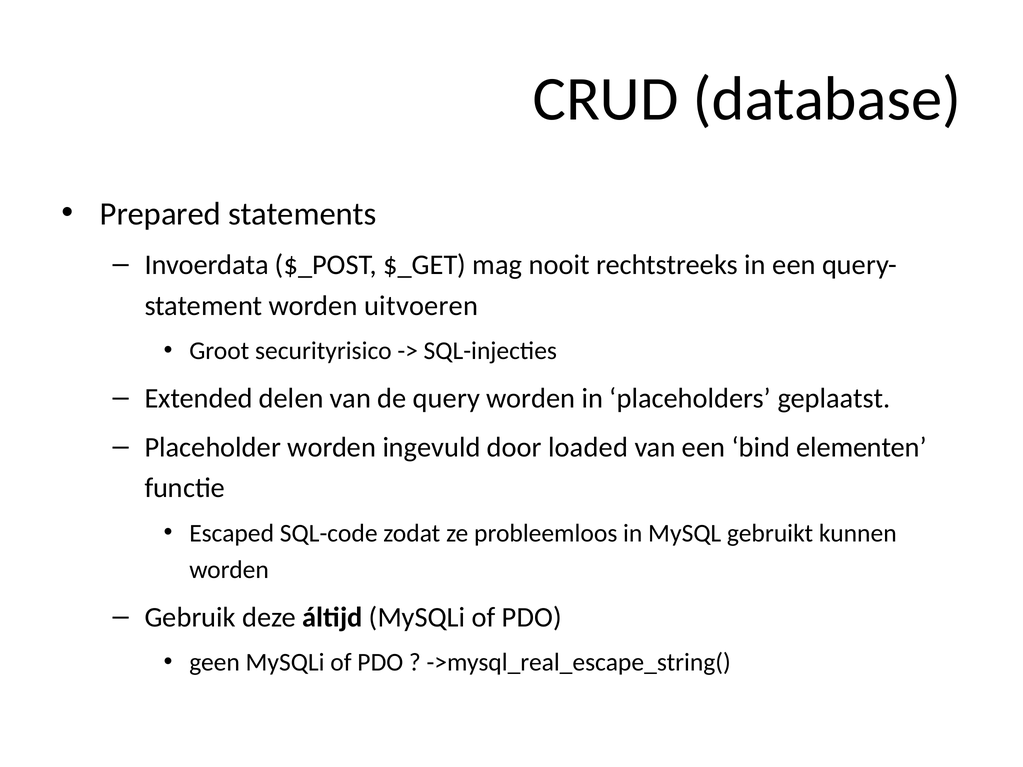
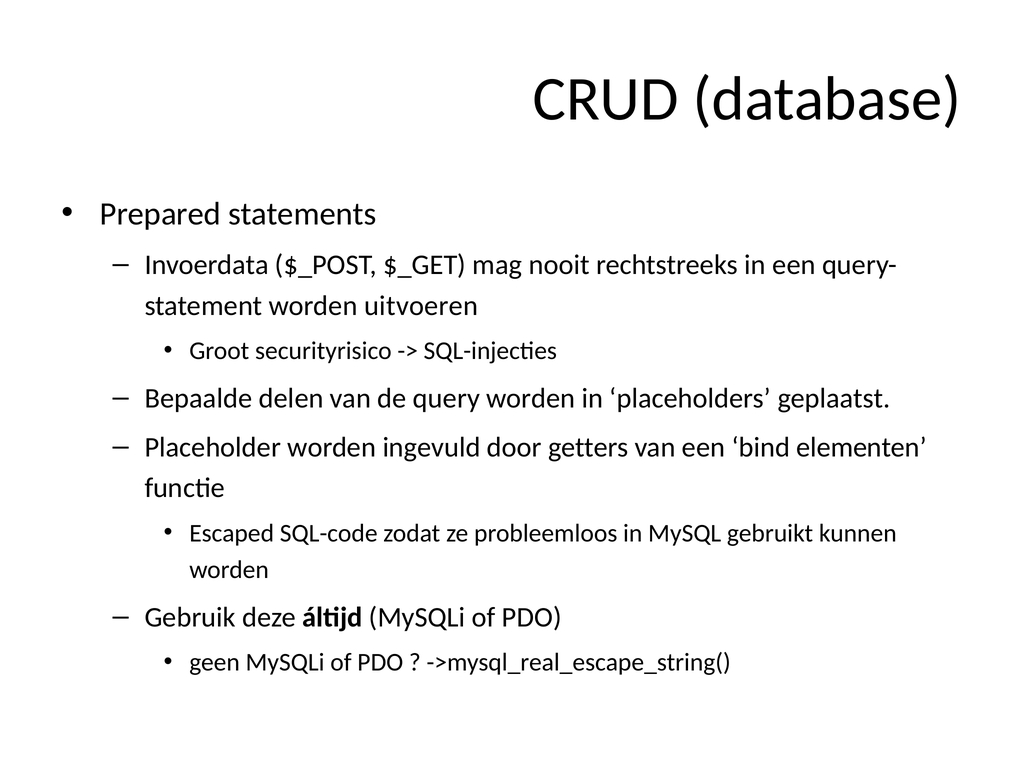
Extended: Extended -> Bepaalde (198, 398)
loaded: loaded -> getters (588, 447)
